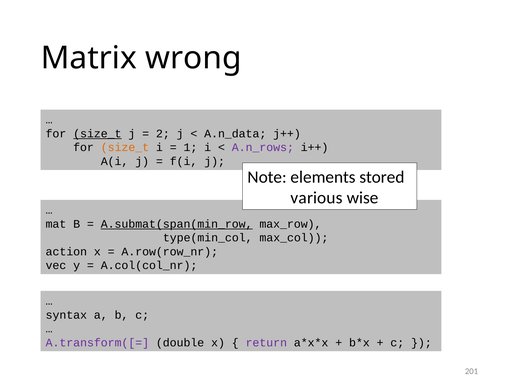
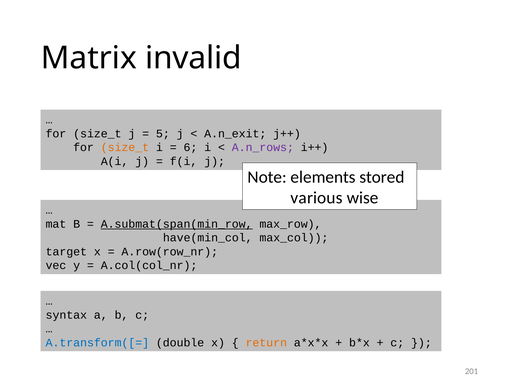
wrong: wrong -> invalid (193, 58)
size_t underline: present -> none (97, 134)
2: 2 -> 5 (163, 134)
A.n_data: A.n_data -> A.n_exit (235, 134)
1: 1 -> 6 (190, 148)
type(min_col: type(min_col -> have(min_col (208, 238)
action: action -> target (66, 252)
A.transform([= colour: purple -> blue (97, 343)
return colour: purple -> orange (266, 343)
